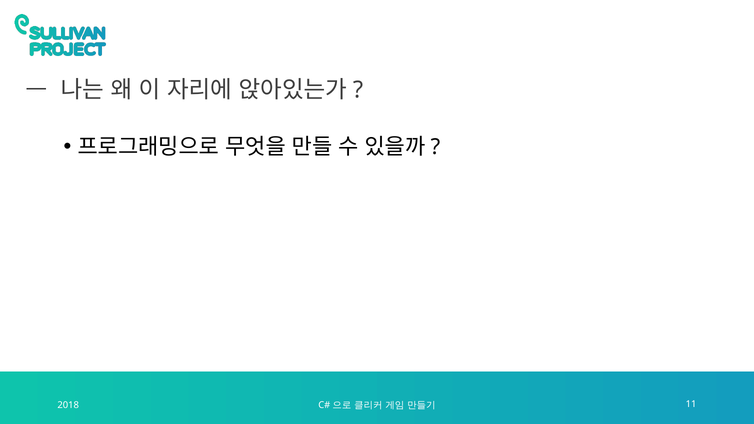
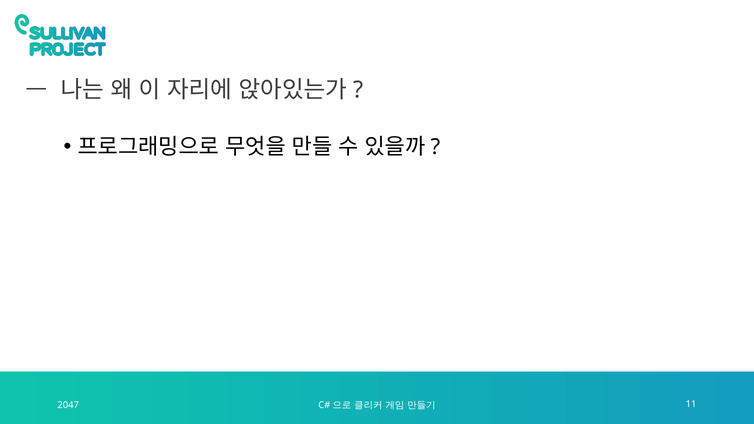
2018: 2018 -> 2047 (68, 405)
